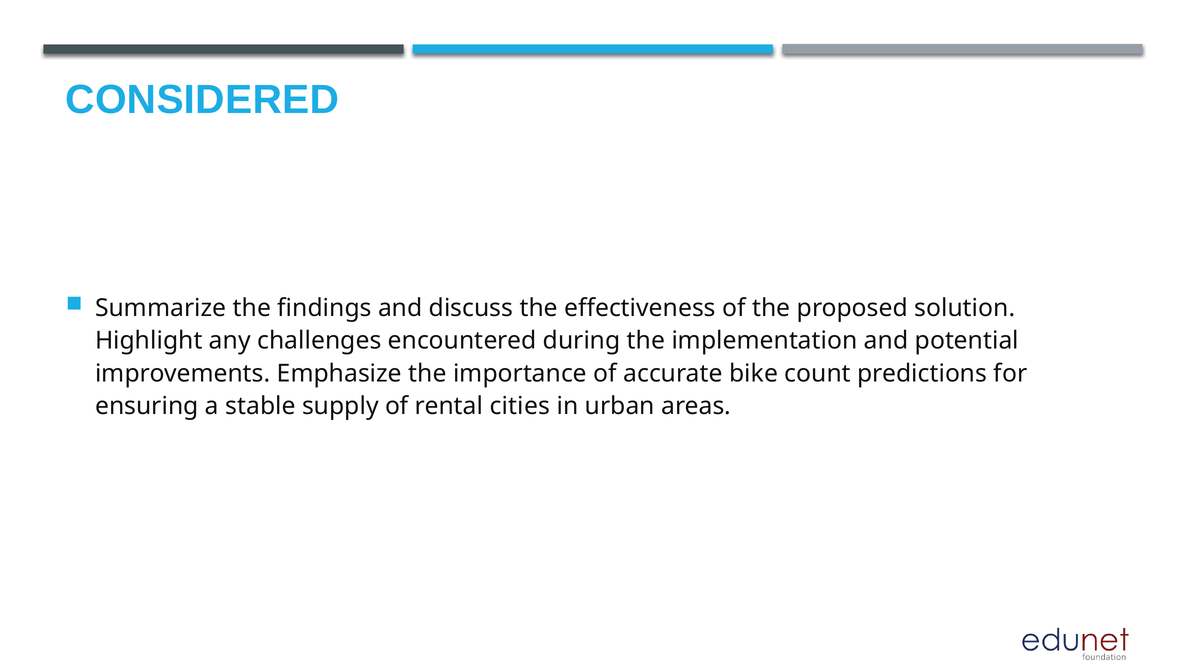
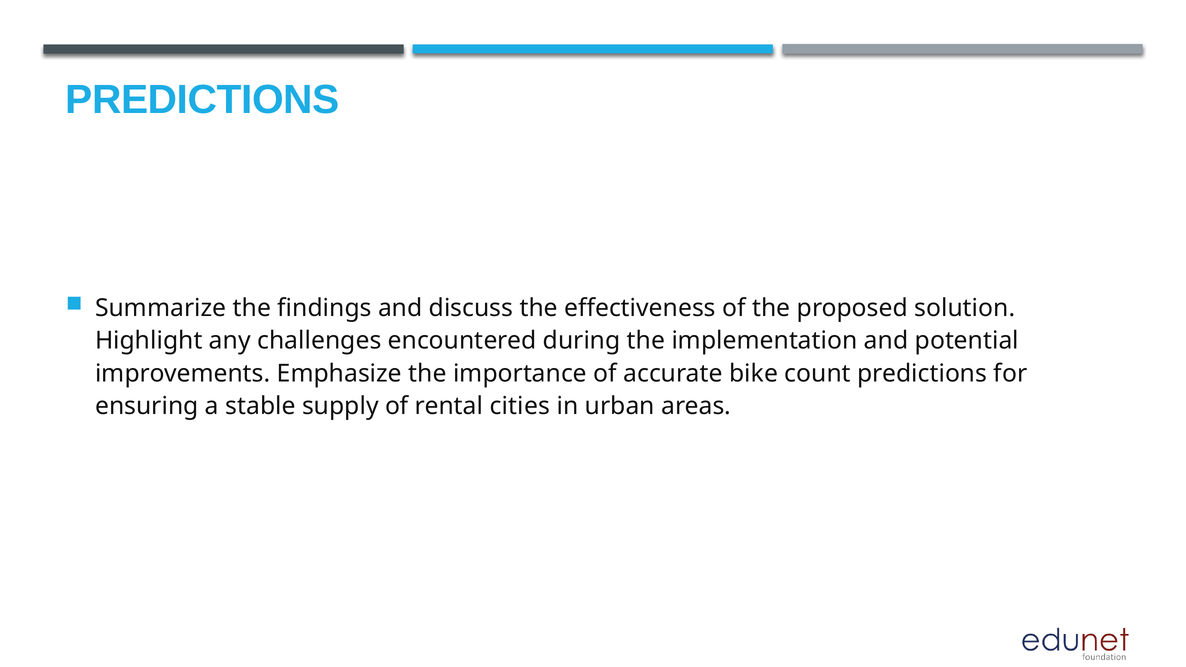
CONSIDERED: CONSIDERED -> PREDICTIONS (202, 100)
